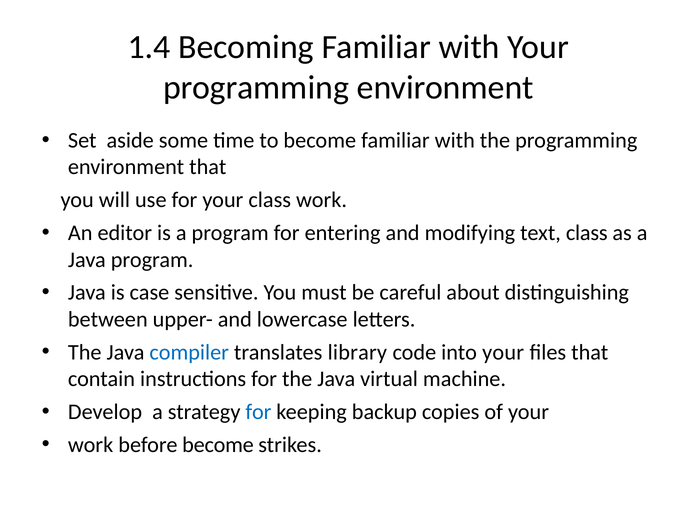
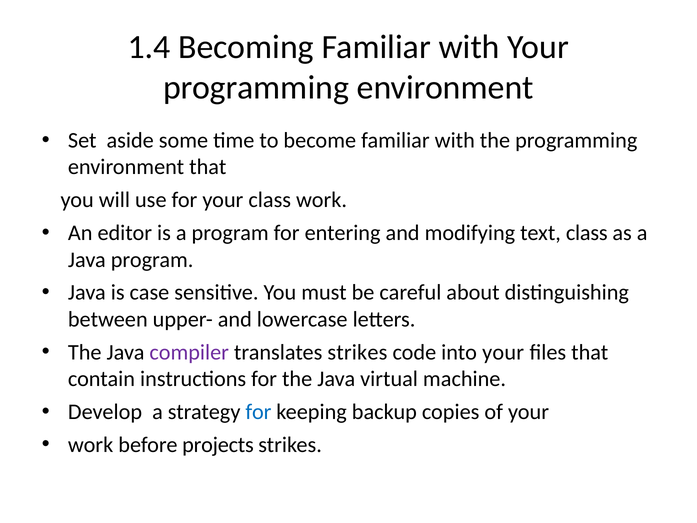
compiler colour: blue -> purple (189, 352)
translates library: library -> strikes (357, 352)
before become: become -> projects (218, 445)
